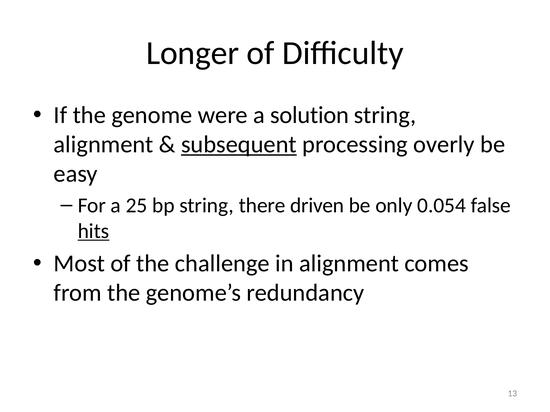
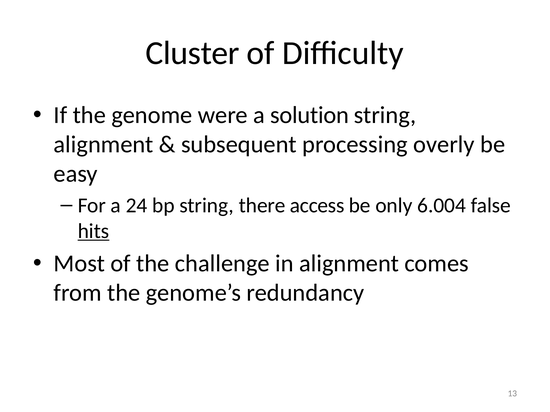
Longer: Longer -> Cluster (193, 53)
subsequent underline: present -> none (239, 145)
25: 25 -> 24 (137, 206)
driven: driven -> access (317, 206)
0.054: 0.054 -> 6.004 (442, 206)
